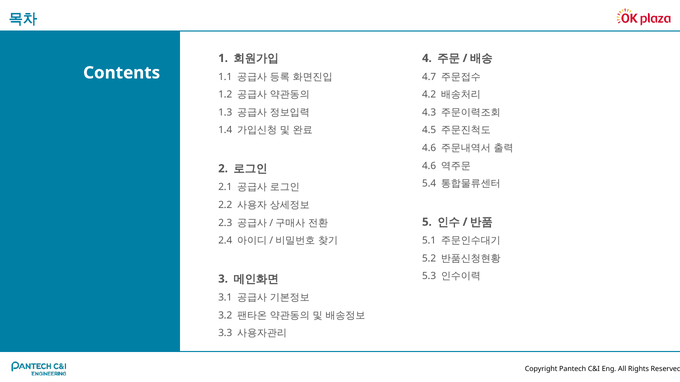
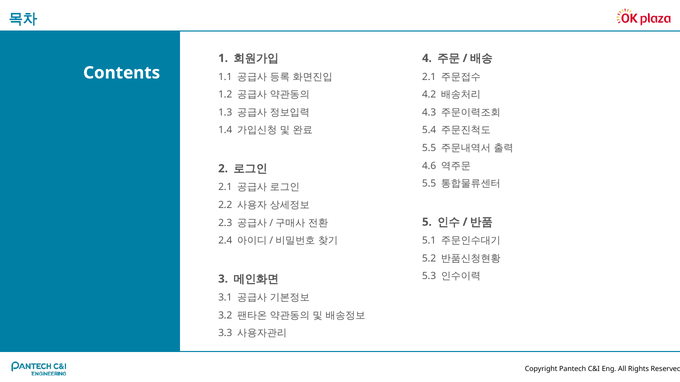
4.7: 4.7 -> 2.1 (429, 77)
4.5: 4.5 -> 5.4 (429, 130)
4.6: 4.6 -> 5.5 (429, 148)
5.4: 5.4 -> 5.5 (429, 184)
